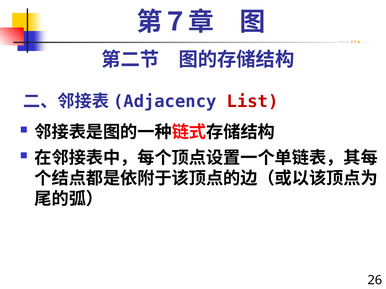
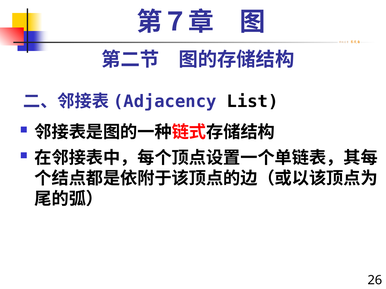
List colour: red -> black (253, 102)
